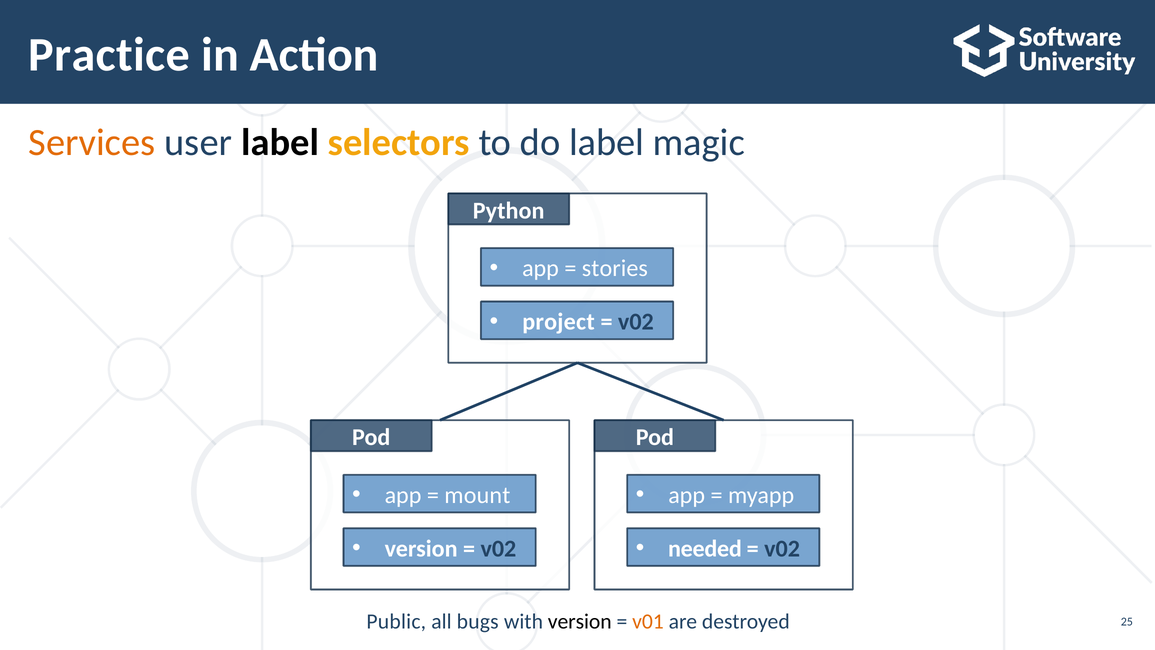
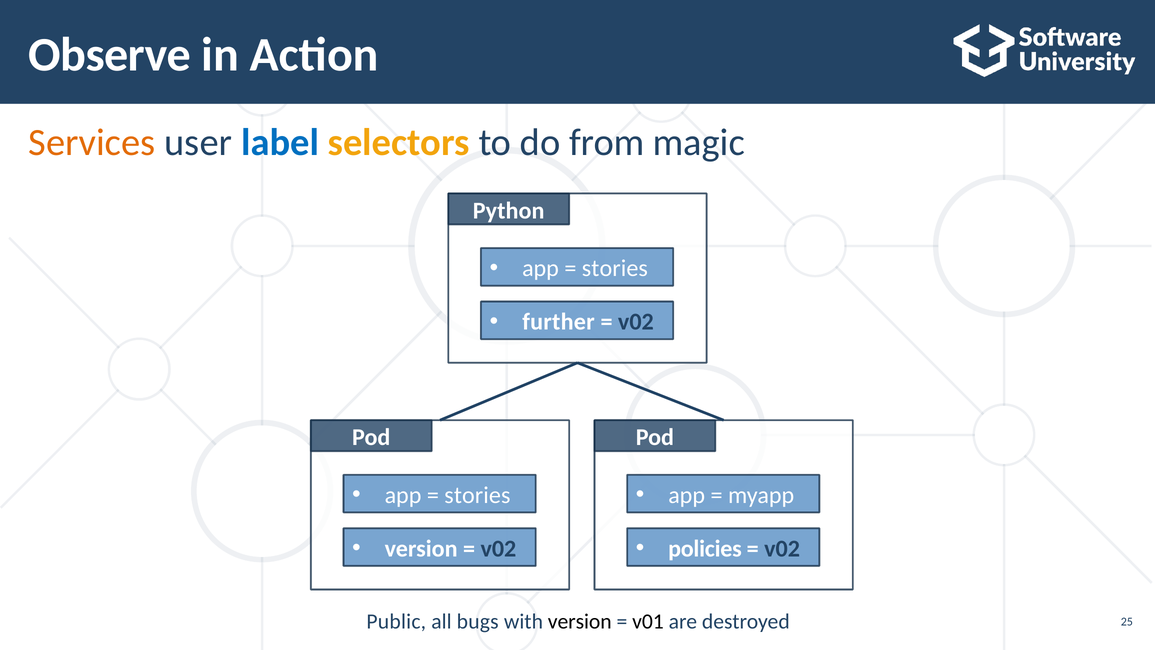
Practice: Practice -> Observe (110, 55)
label colour: black -> blue (280, 143)
do label: label -> from (607, 143)
project: project -> further (558, 322)
mount: mount -> stories (477, 495)
needed: needed -> policies (705, 548)
v01 colour: orange -> black (648, 621)
